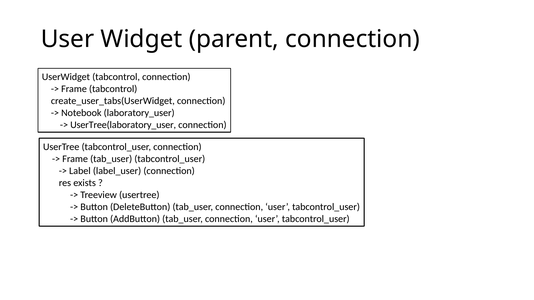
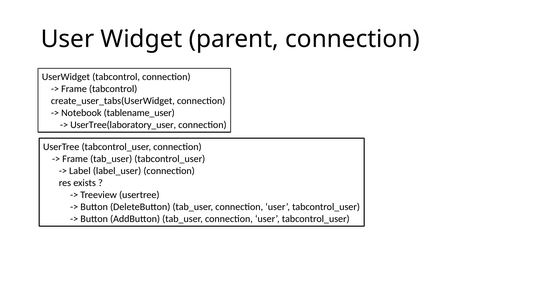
laboratory_user: laboratory_user -> tablename_user (139, 113)
